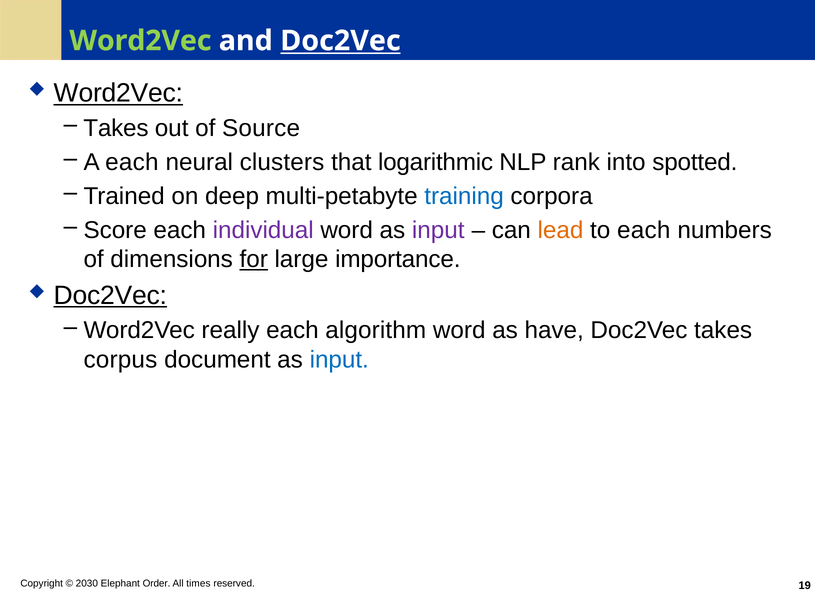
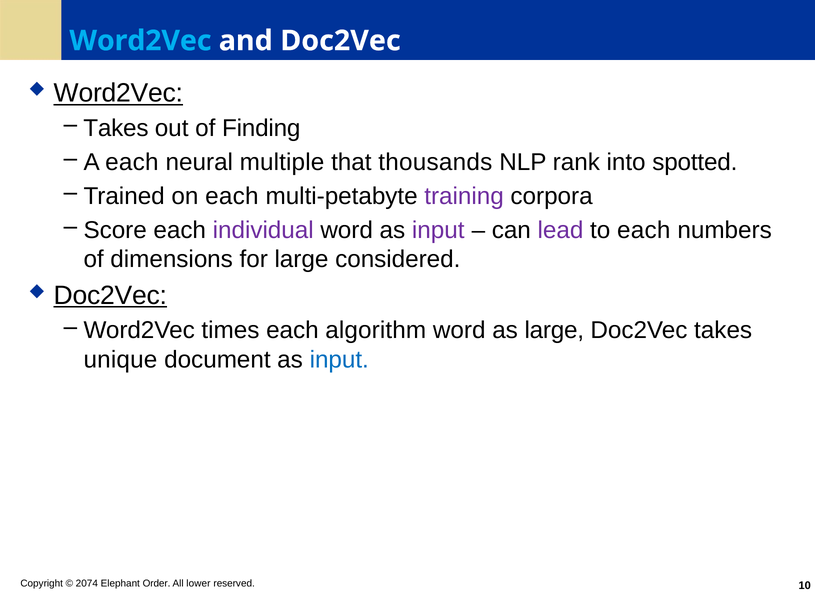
Word2Vec colour: light green -> light blue (140, 41)
Doc2Vec underline: present -> none (340, 41)
Source: Source -> Finding (261, 128)
clusters: clusters -> multiple (282, 162)
logarithmic: logarithmic -> thousands (435, 162)
on deep: deep -> each (232, 196)
training colour: blue -> purple (464, 196)
lead colour: orange -> purple (560, 230)
for underline: present -> none (254, 260)
importance: importance -> considered (398, 260)
really: really -> times (230, 331)
as have: have -> large (554, 331)
corpus: corpus -> unique (120, 360)
2030: 2030 -> 2074 (87, 584)
times: times -> lower (198, 584)
19: 19 -> 10 (805, 586)
